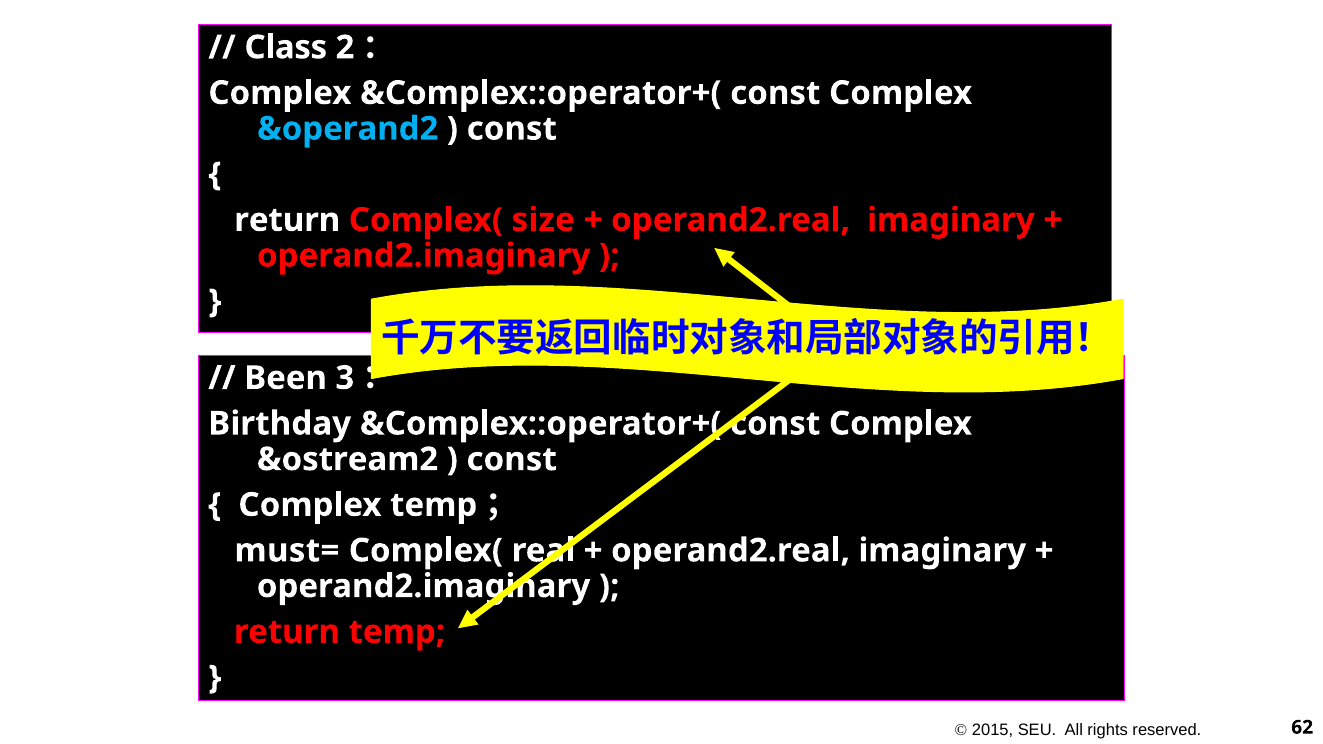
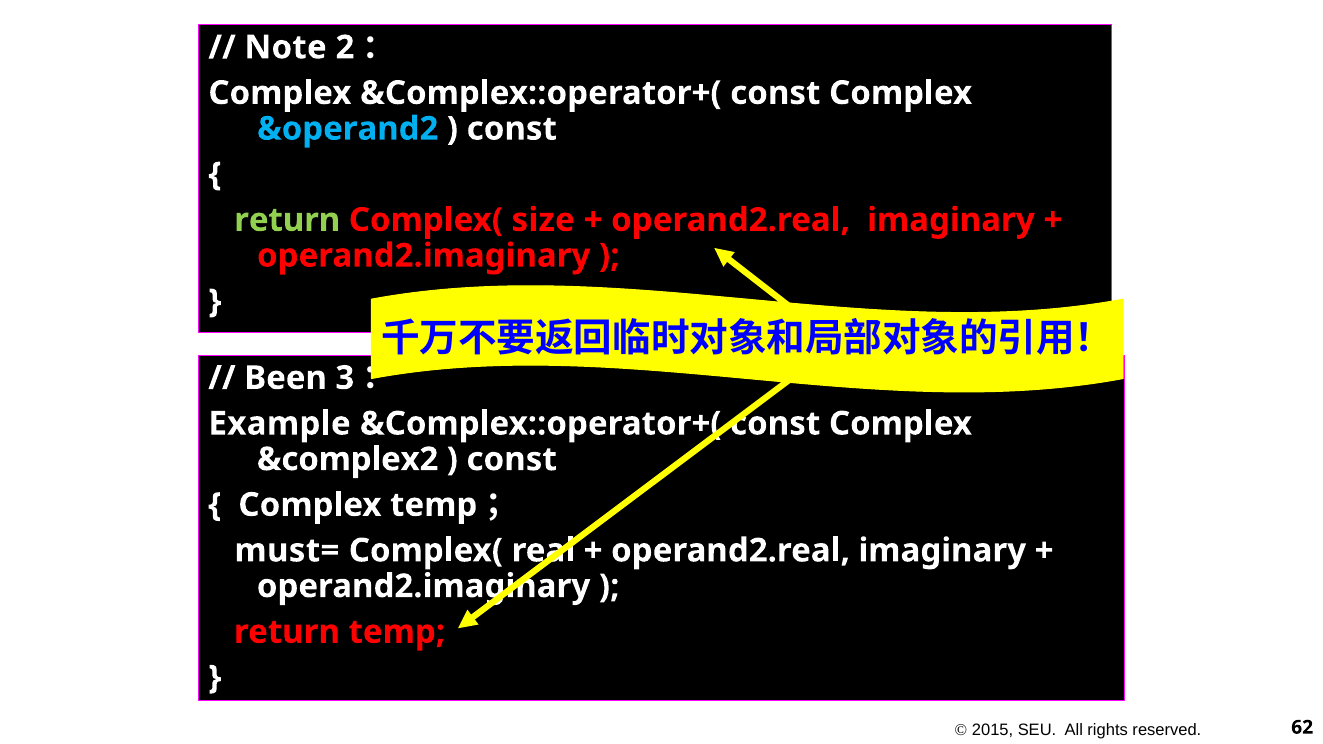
Class: Class -> Note (286, 47)
return colour: white -> light green (287, 220)
Birthday: Birthday -> Example (280, 424)
&ostream2: &ostream2 -> &complex2 (348, 459)
